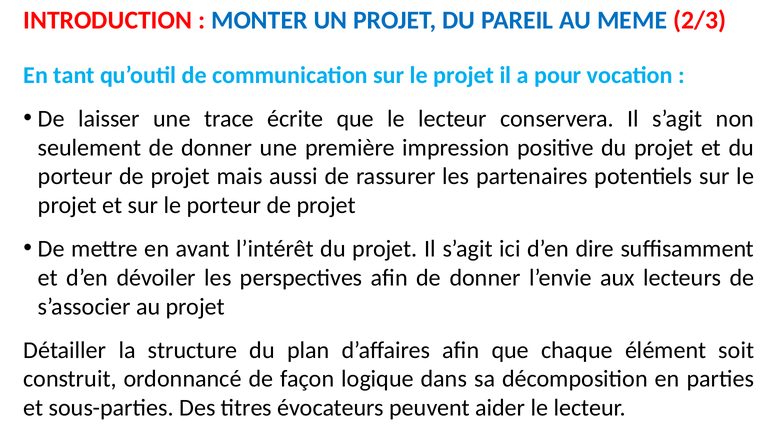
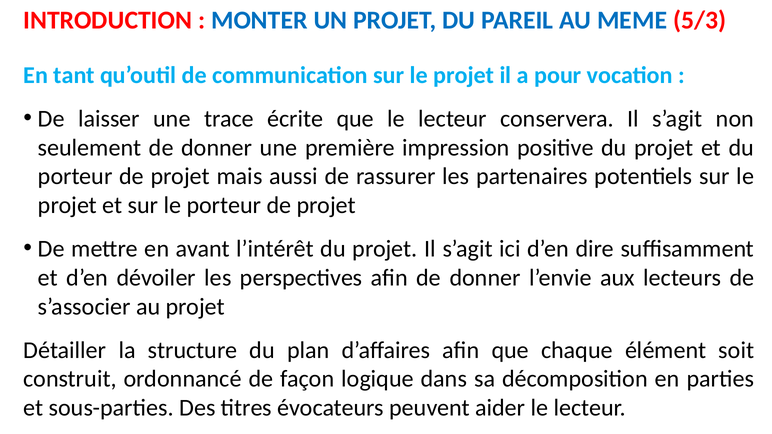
2/3: 2/3 -> 5/3 (700, 20)
